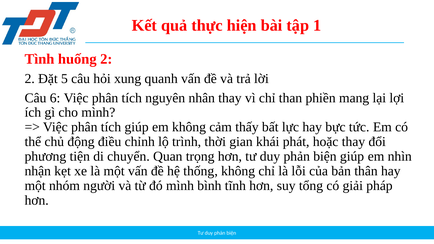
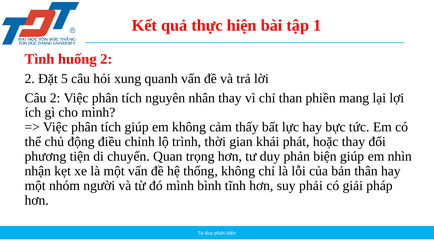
Câu 6: 6 -> 2 (55, 98)
tổng: tổng -> phải (311, 186)
